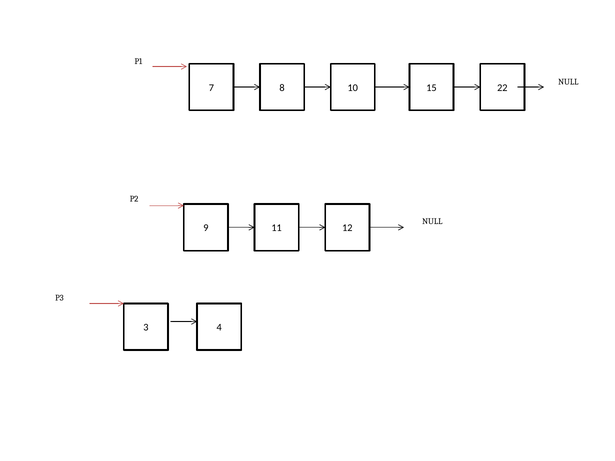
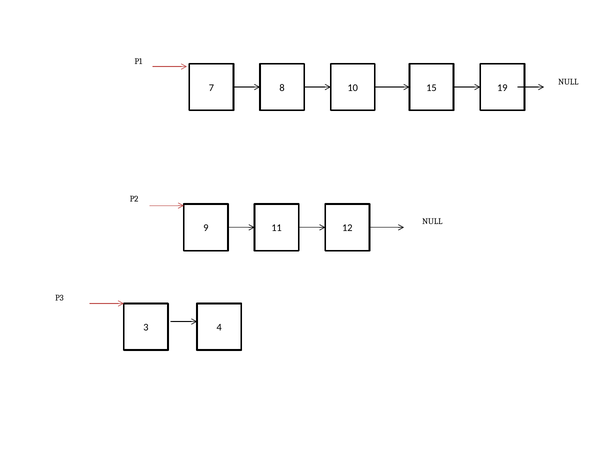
22: 22 -> 19 (502, 88)
